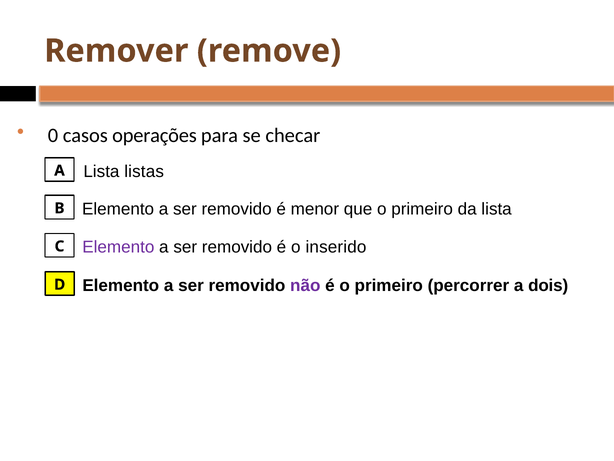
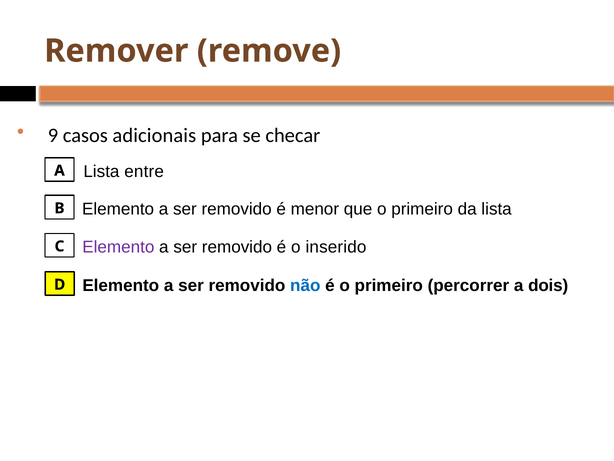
0: 0 -> 9 (53, 135)
operações: operações -> adicionais (154, 135)
listas: listas -> entre (144, 171)
não colour: purple -> blue (305, 285)
